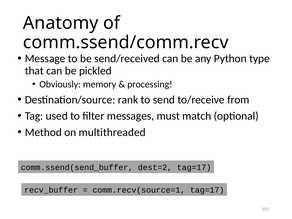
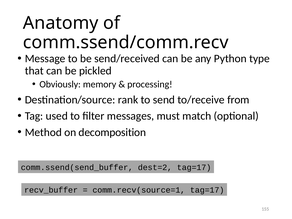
multithreaded: multithreaded -> decomposition (112, 132)
